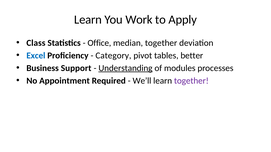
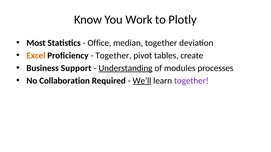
Learn: Learn -> Know (88, 20)
Apply: Apply -> Plotly (183, 20)
Class: Class -> Most (36, 43)
Excel colour: blue -> orange (36, 56)
Category: Category -> Together (113, 56)
better: better -> create (192, 56)
Appointment: Appointment -> Collaboration (65, 81)
We’ll underline: none -> present (142, 81)
